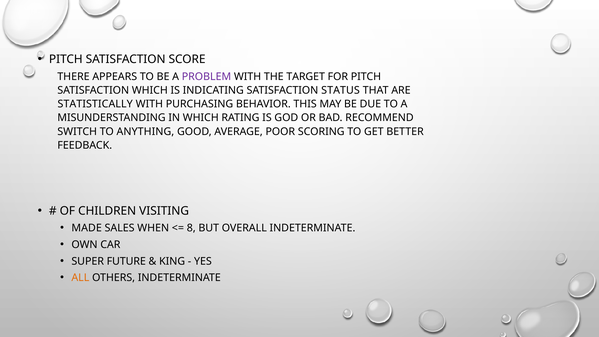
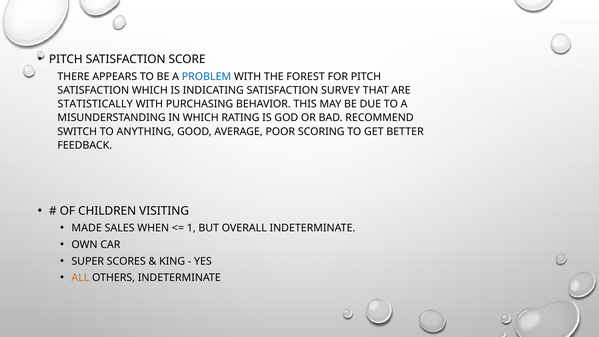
PROBLEM colour: purple -> blue (206, 77)
TARGET: TARGET -> FOREST (306, 77)
STATUS: STATUS -> SURVEY (341, 90)
8: 8 -> 1 (191, 228)
FUTURE: FUTURE -> SCORES (126, 261)
